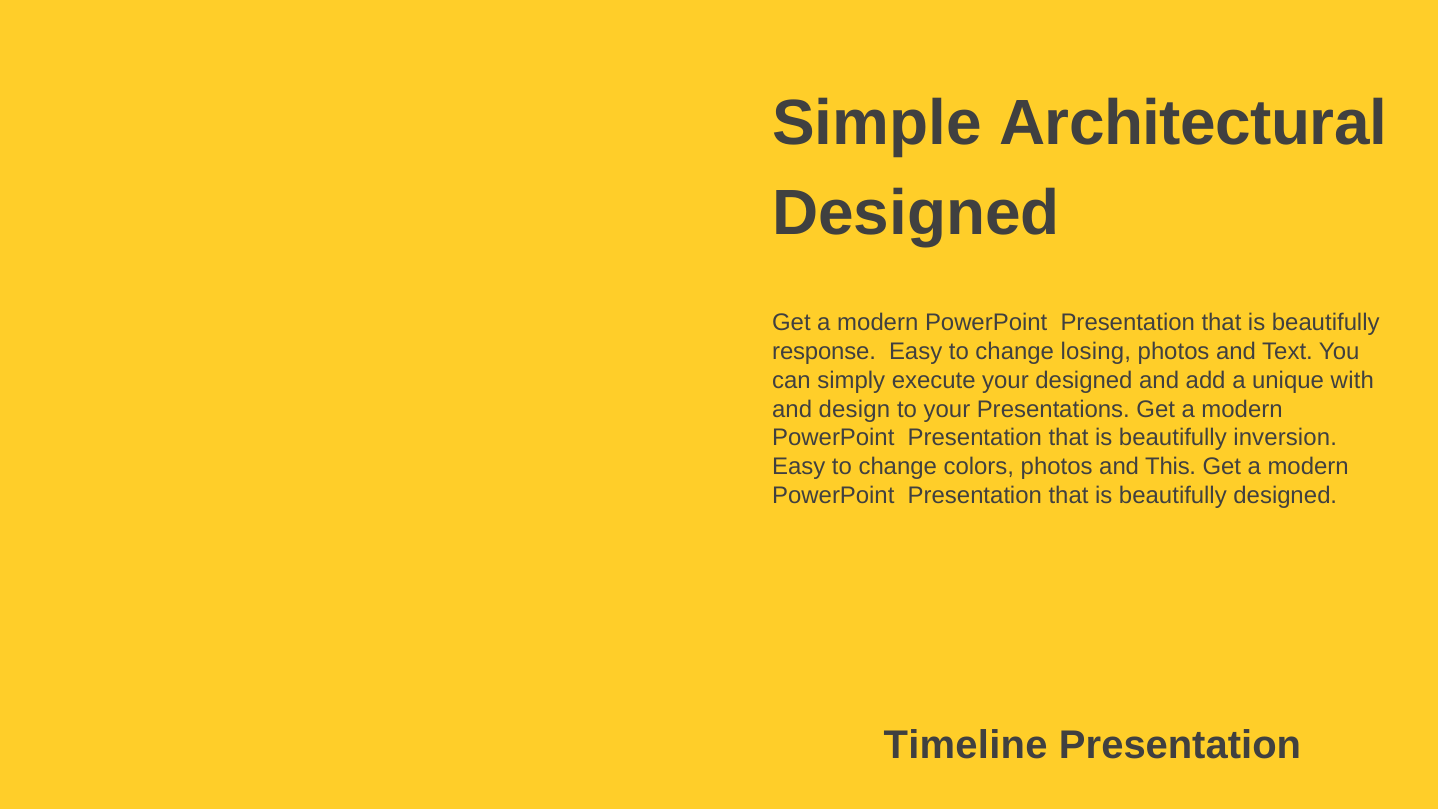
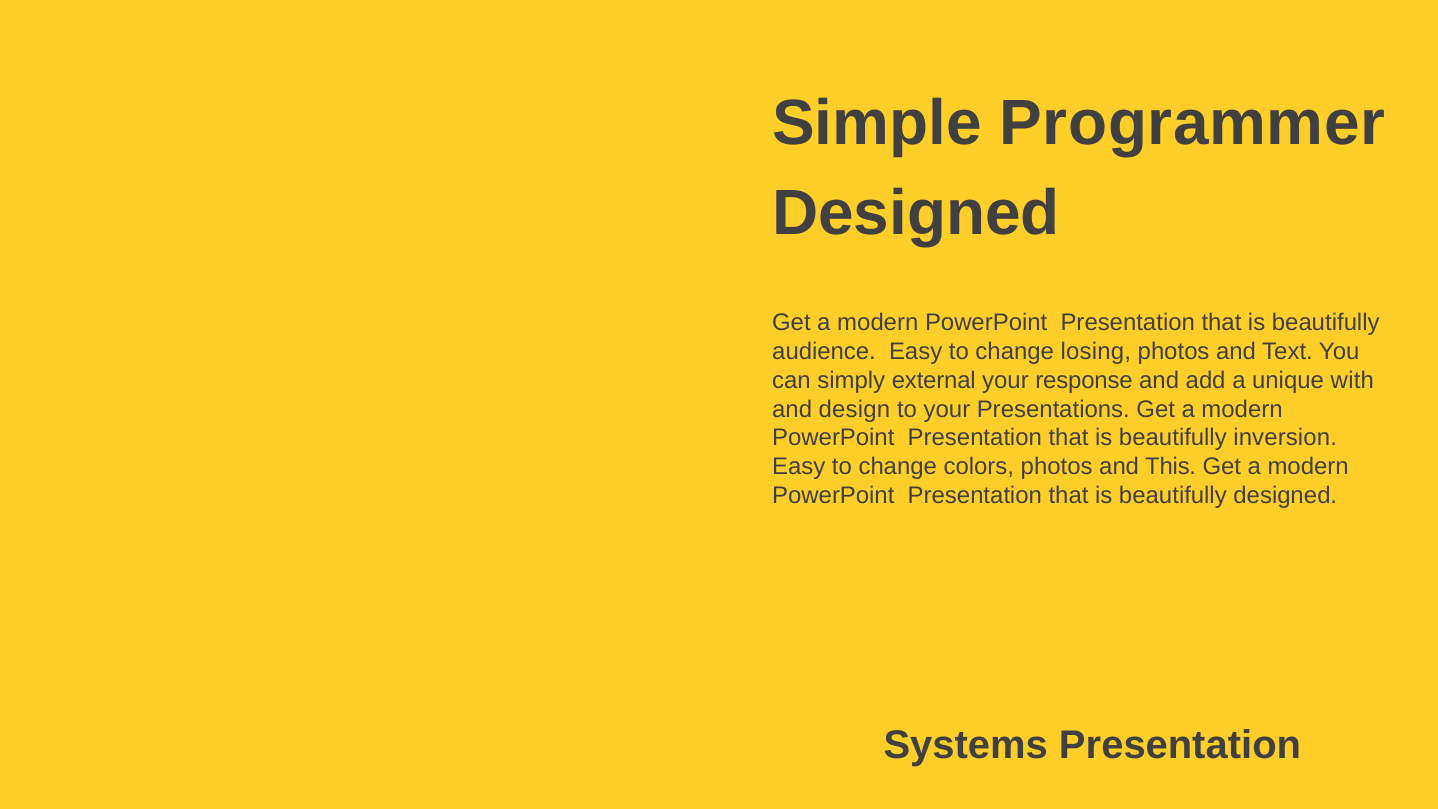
Architectural: Architectural -> Programmer (1193, 123)
response: response -> audience (824, 352)
execute: execute -> external (934, 380)
your designed: designed -> response (1084, 380)
Timeline: Timeline -> Systems (966, 746)
